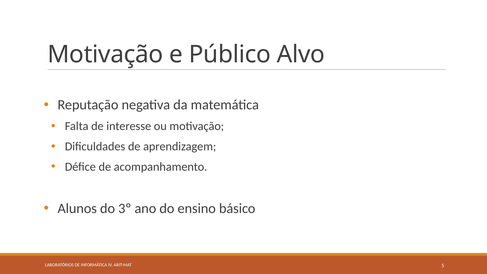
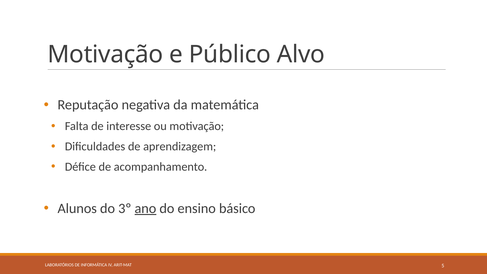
ano underline: none -> present (145, 208)
